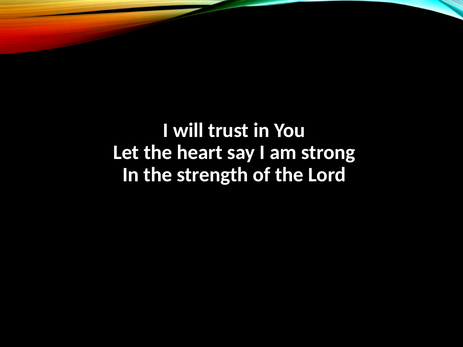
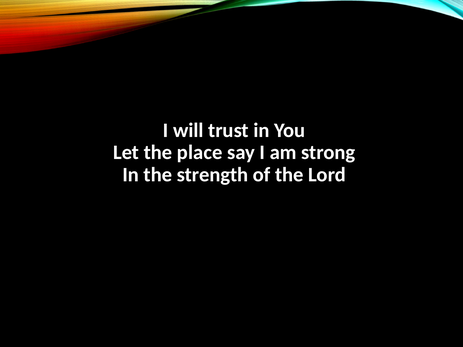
heart: heart -> place (200, 153)
